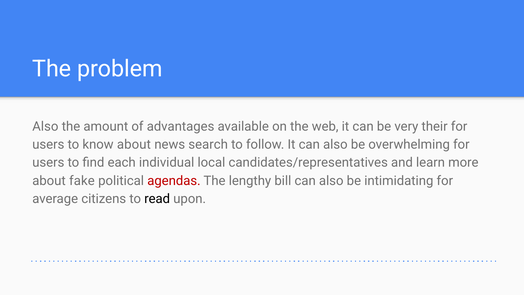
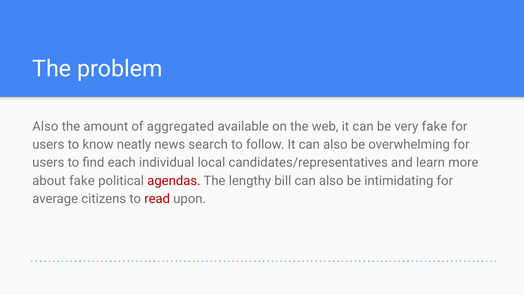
advantages: advantages -> aggregated (180, 126)
very their: their -> fake (435, 126)
know about: about -> neatly (134, 144)
read colour: black -> red (157, 199)
